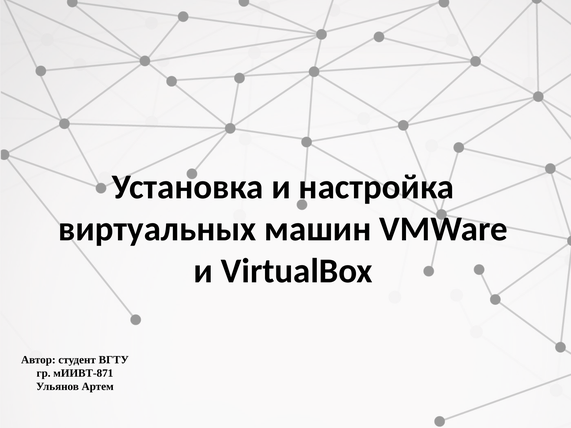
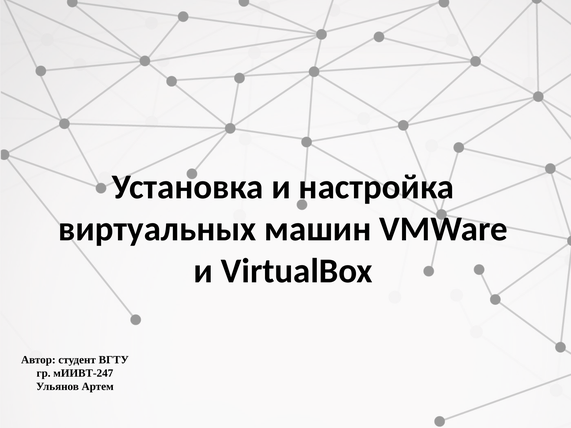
мИИВТ-871: мИИВТ-871 -> мИИВТ-247 (83, 373)
